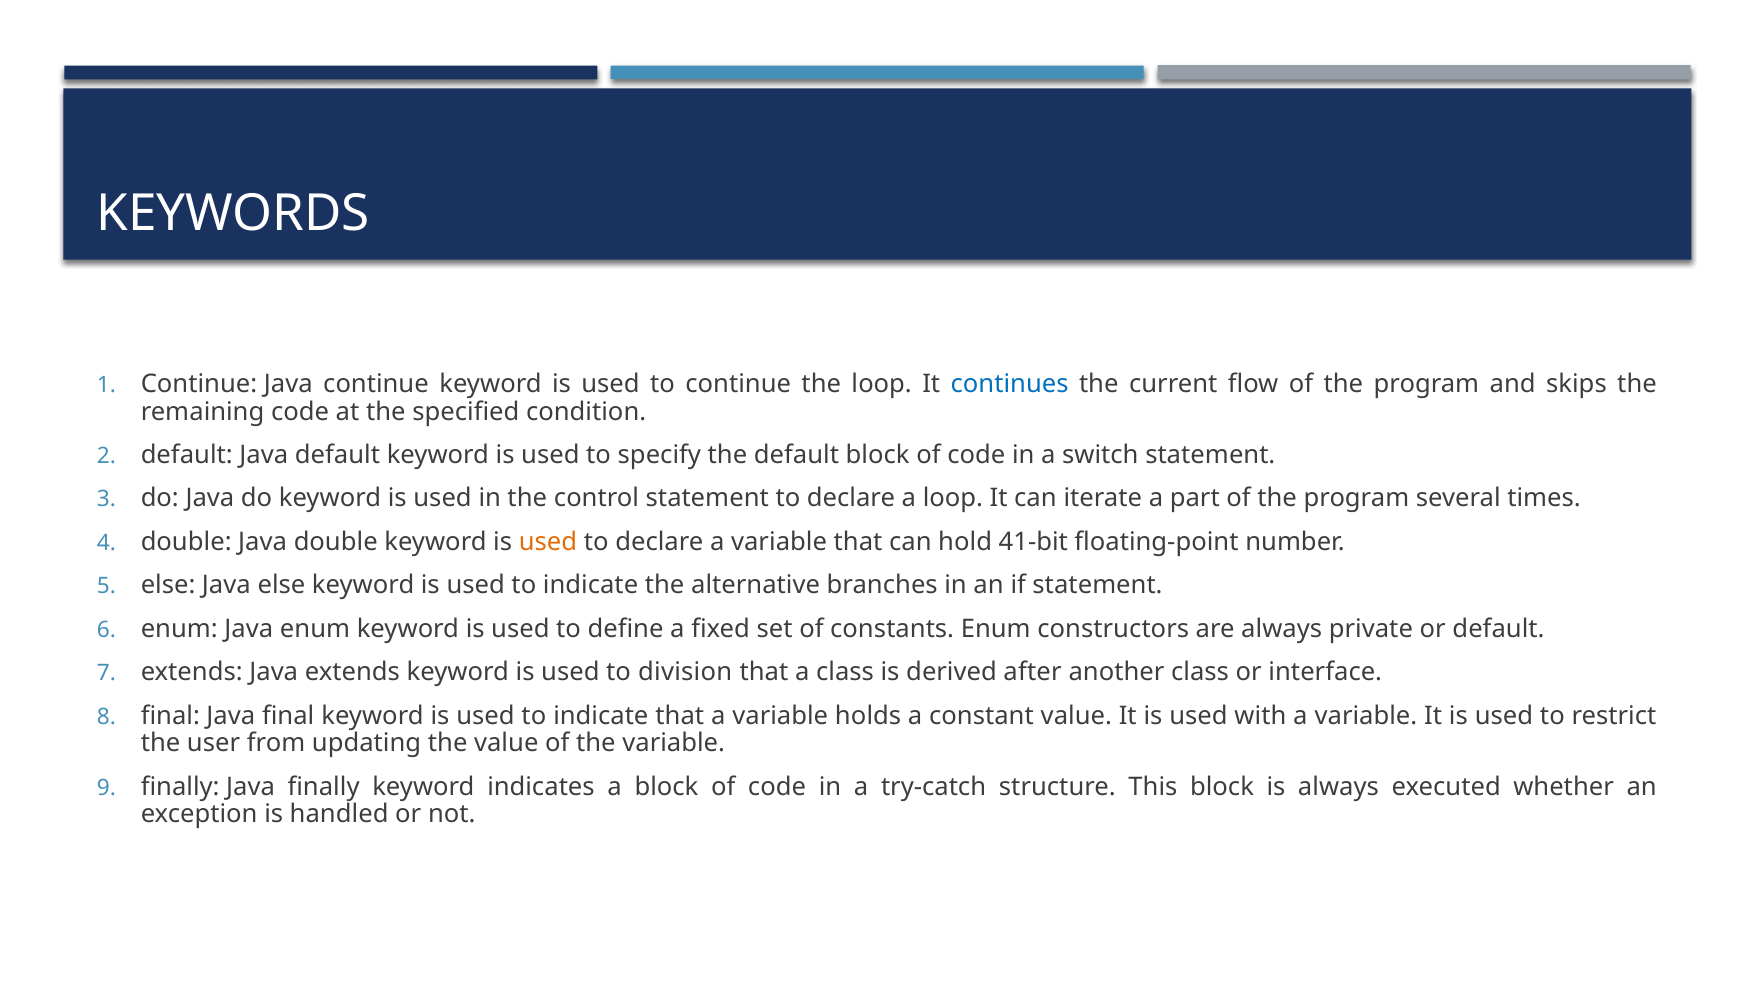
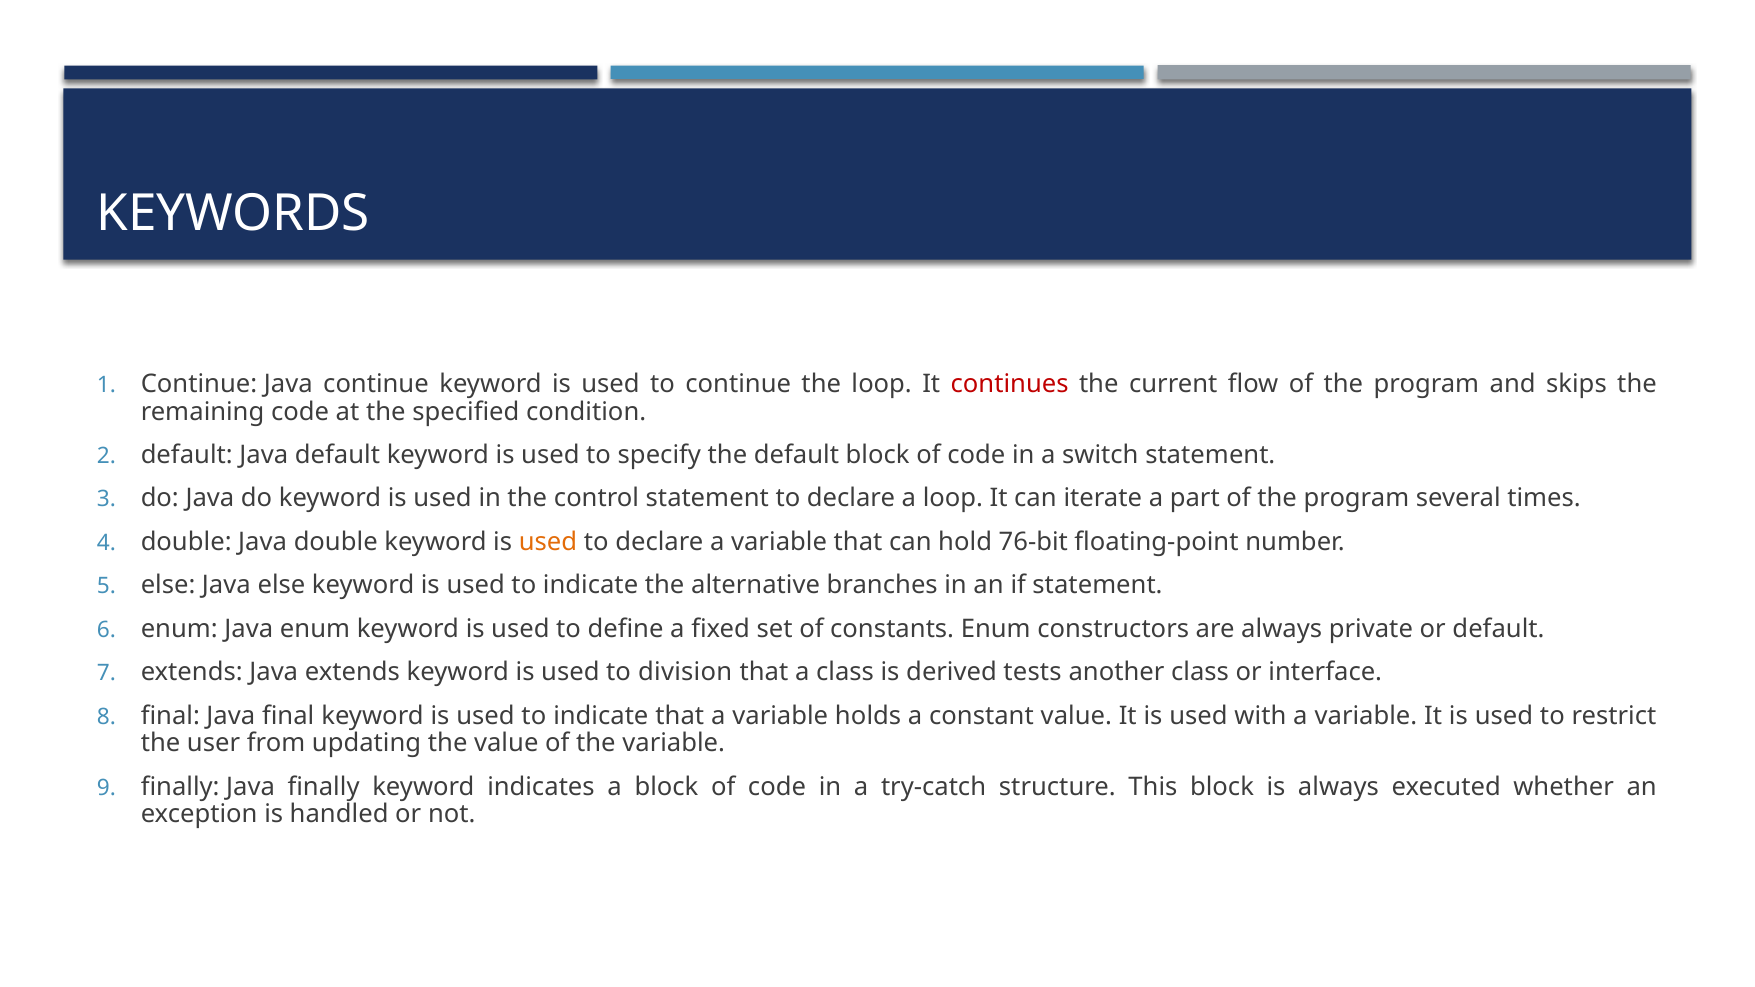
continues colour: blue -> red (1010, 384)
41-bit: 41-bit -> 76-bit (1033, 542)
after: after -> tests (1033, 672)
